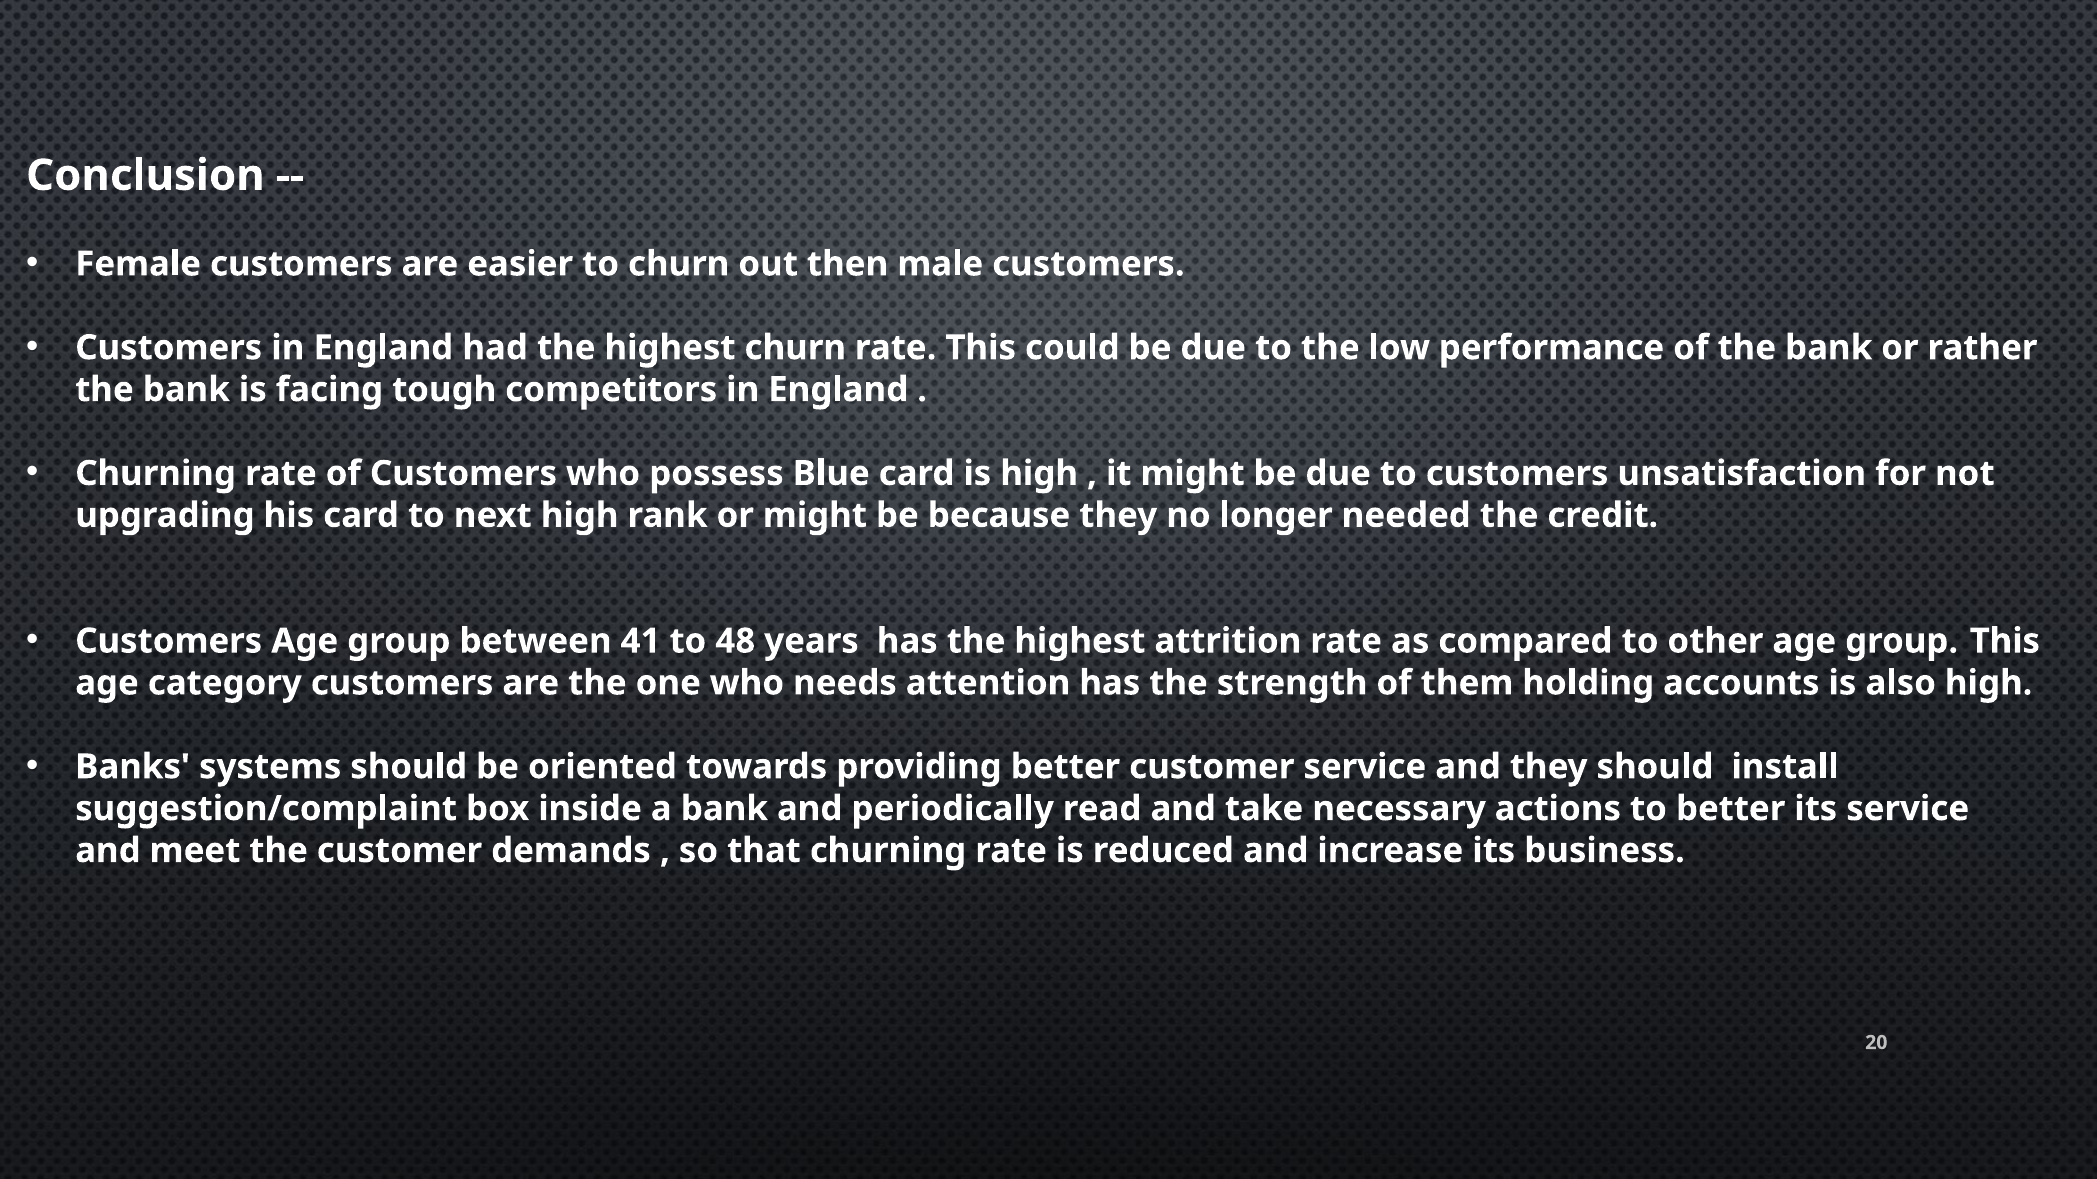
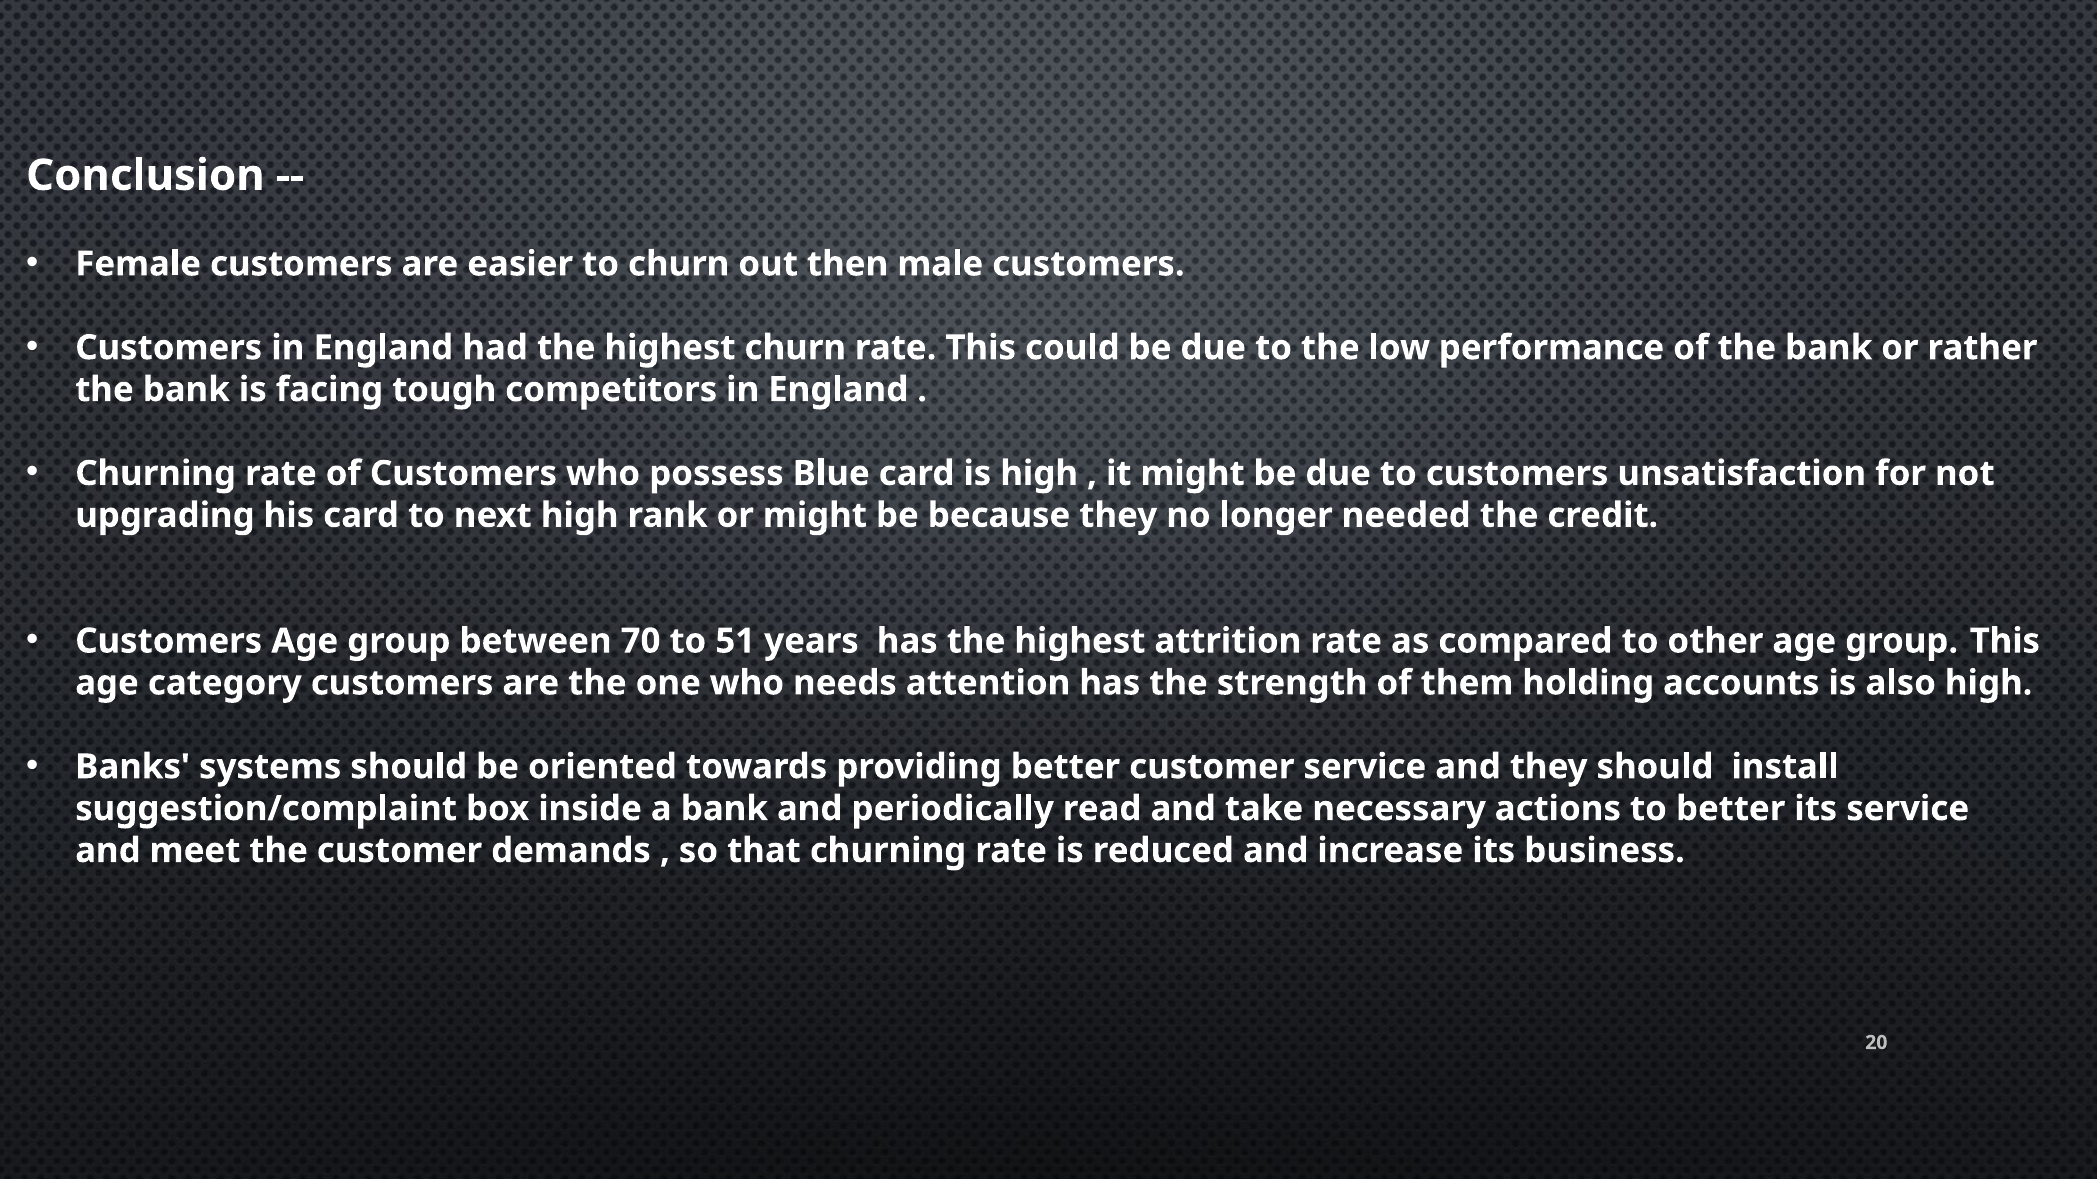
41: 41 -> 70 (641, 641)
48: 48 -> 51 (735, 641)
